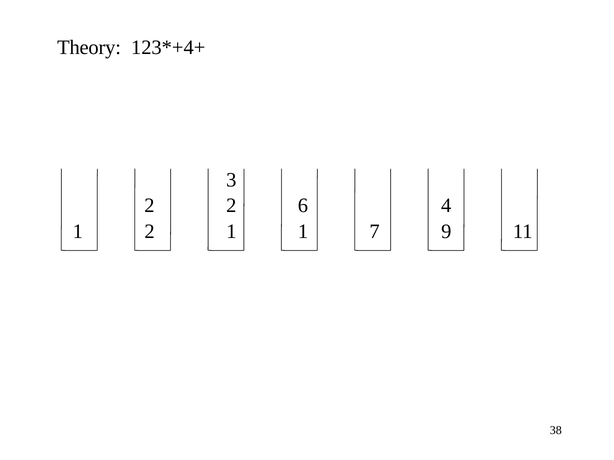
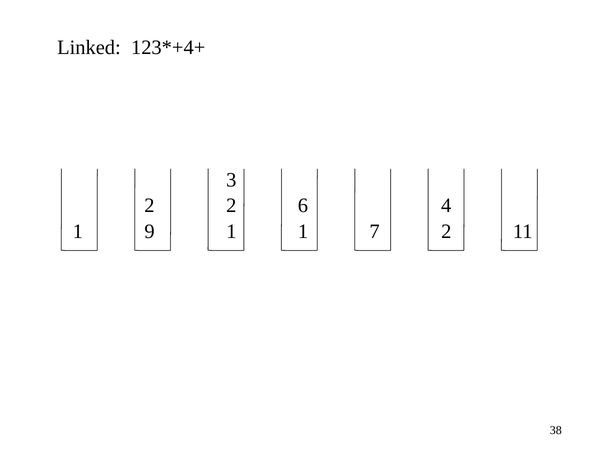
Theory: Theory -> Linked (89, 47)
2: 2 -> 9 (150, 232)
7 9: 9 -> 2 (446, 232)
